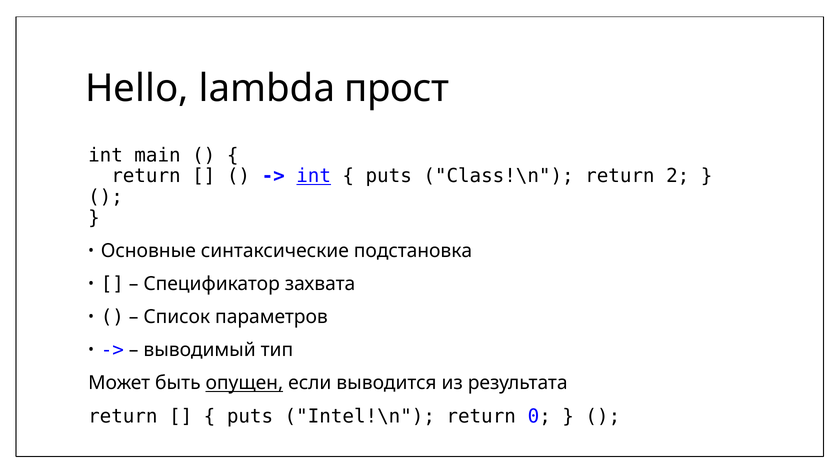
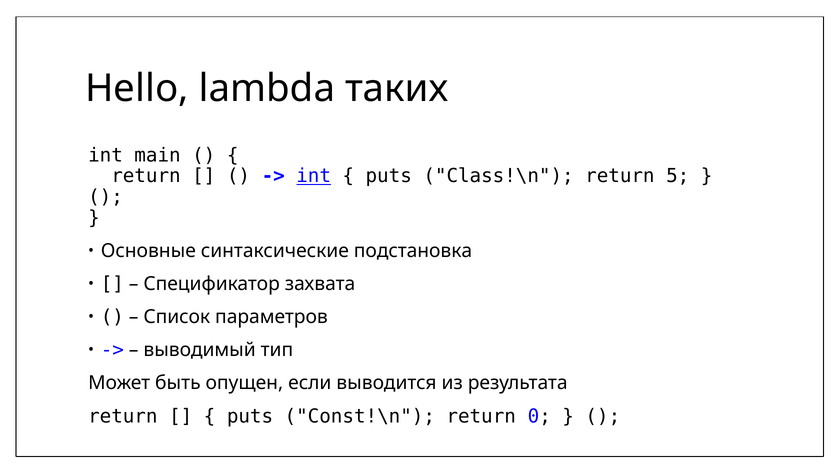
прост: прост -> таких (397, 88)
2: 2 -> 5 (678, 176)
опущен underline: present -> none (244, 383)
Intel!\n: Intel!\n -> Const!\n (360, 416)
